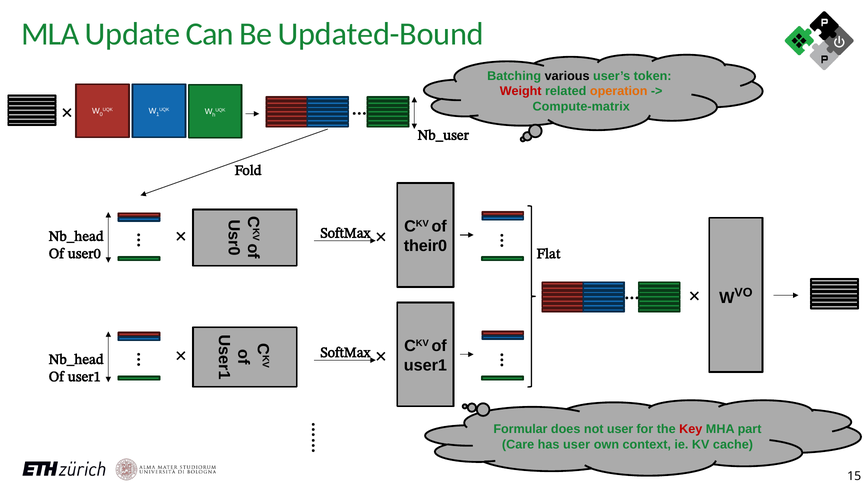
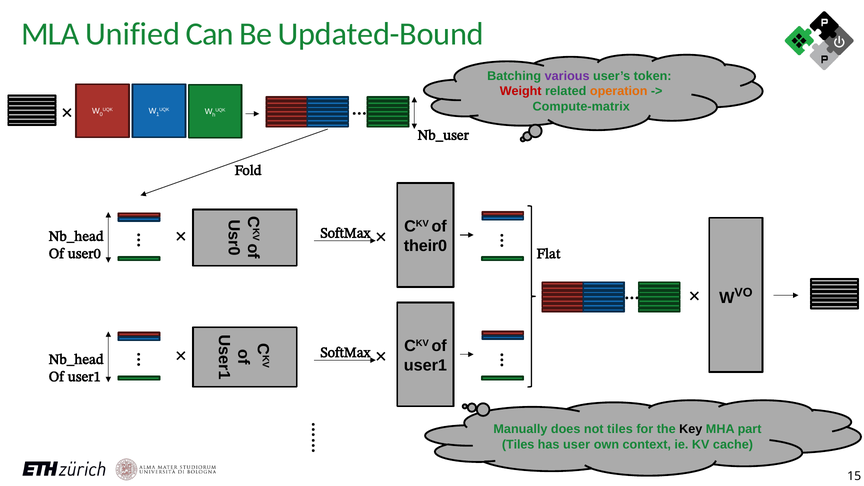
Update: Update -> Unified (133, 34)
various colour: black -> purple (567, 76)
Formular: Formular -> Manually (520, 429)
not user: user -> tiles (620, 429)
Key colour: red -> black (691, 429)
Care: Care -> Tiles (518, 444)
